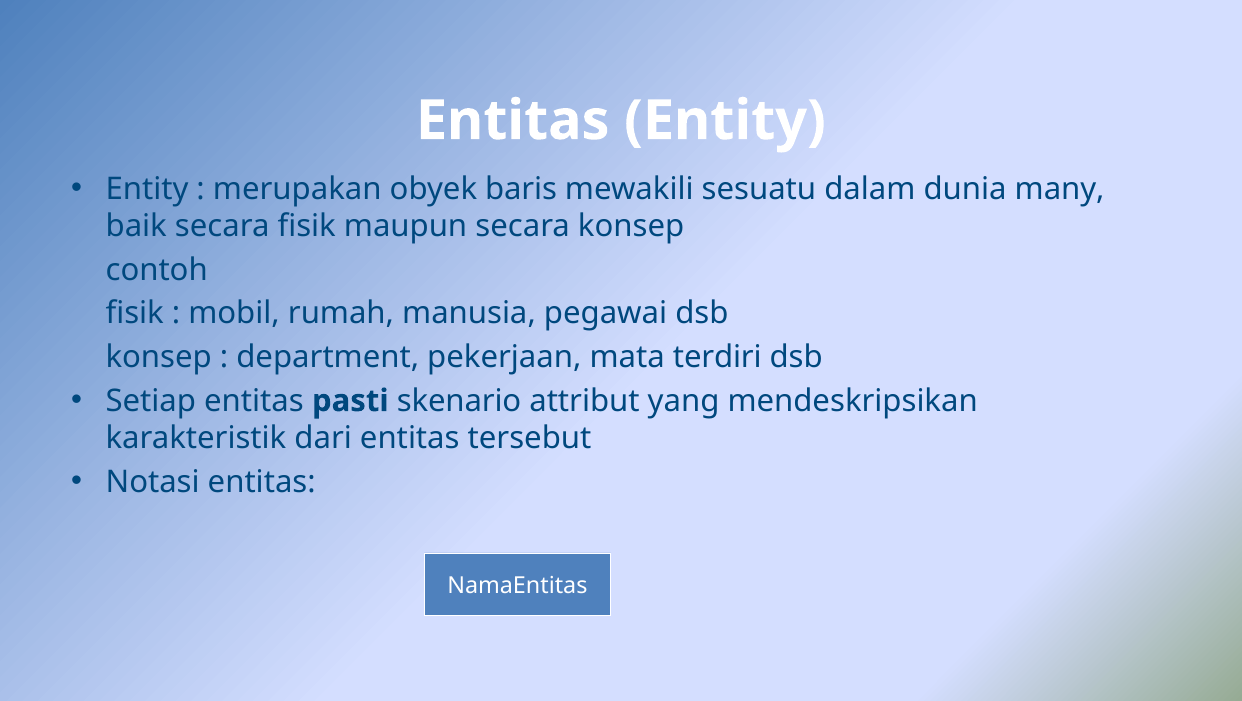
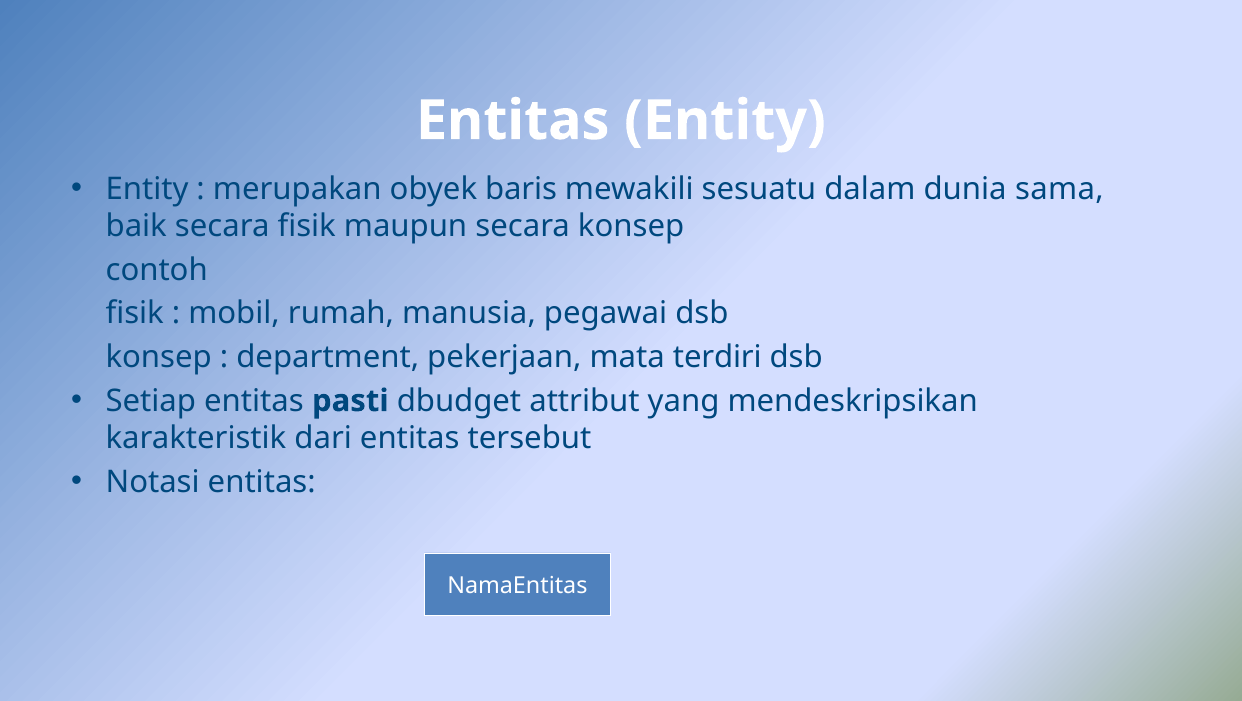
many: many -> sama (1059, 189)
skenario: skenario -> dbudget (459, 400)
